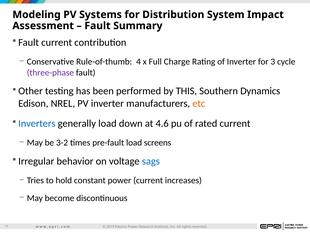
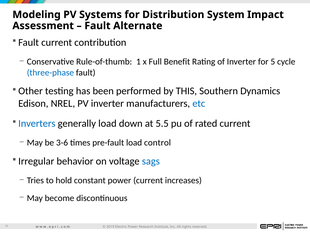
Summary: Summary -> Alternate (138, 26)
4: 4 -> 1 (138, 62)
Charge: Charge -> Benefit (177, 62)
3: 3 -> 5 (273, 62)
three-phase colour: purple -> blue (50, 73)
etc colour: orange -> blue (199, 104)
4.6: 4.6 -> 5.5 (162, 124)
3-2: 3-2 -> 3-6 (62, 143)
screens: screens -> control (158, 143)
